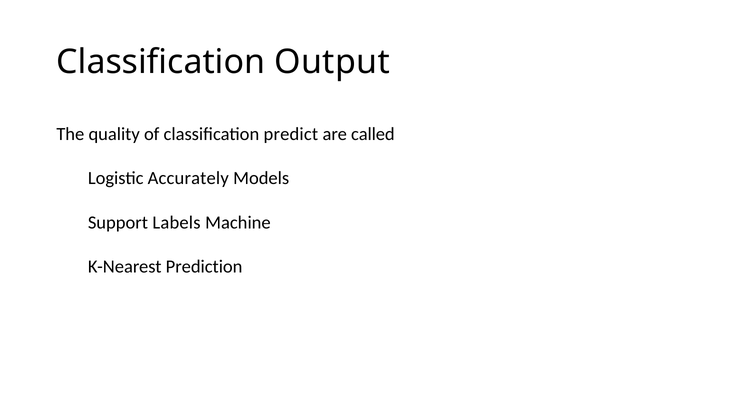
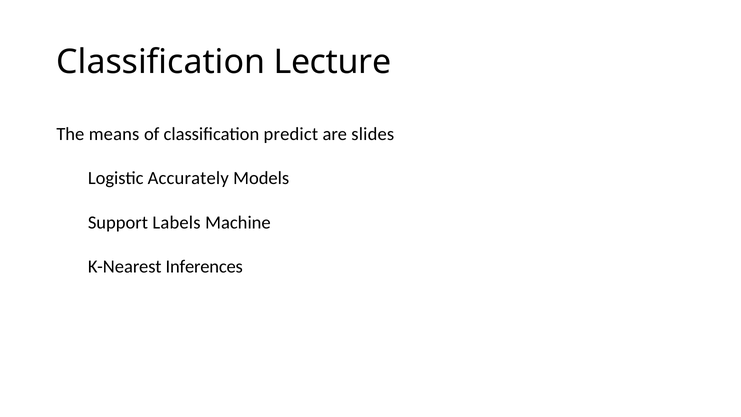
Output: Output -> Lecture (332, 62)
quality: quality -> means (114, 134)
called: called -> slides (373, 134)
Prediction: Prediction -> Inferences (204, 267)
